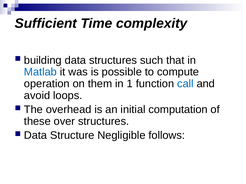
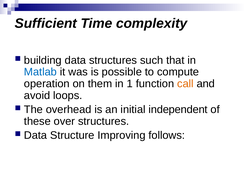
call colour: blue -> orange (185, 84)
computation: computation -> independent (178, 110)
Negligible: Negligible -> Improving (121, 136)
